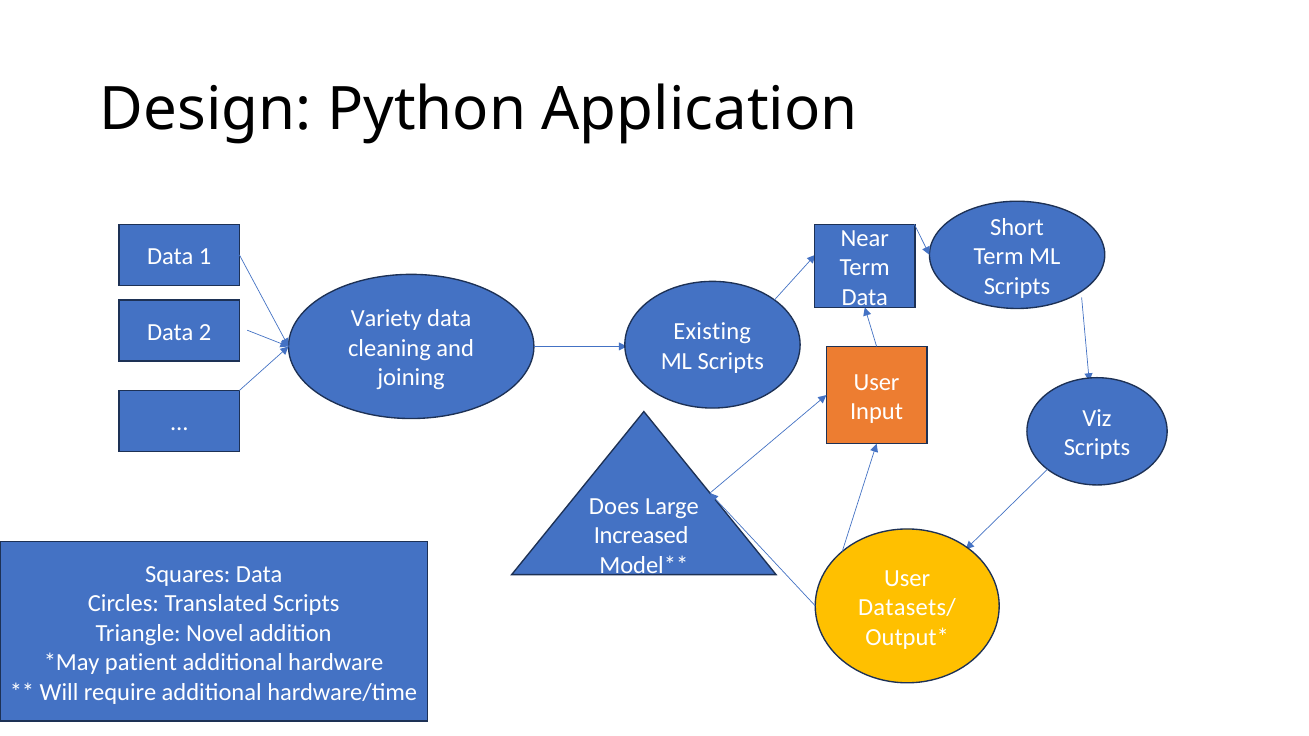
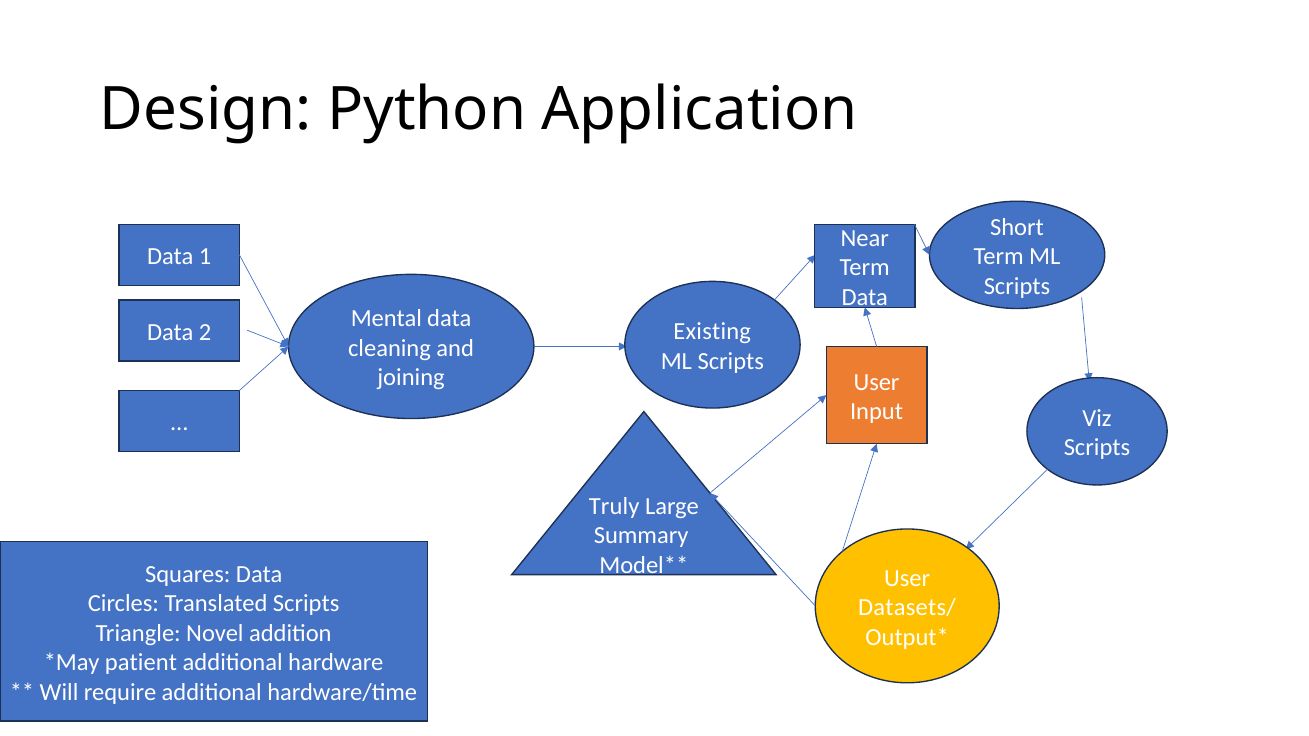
Variety: Variety -> Mental (386, 319)
Does: Does -> Truly (614, 506)
Increased: Increased -> Summary (641, 536)
